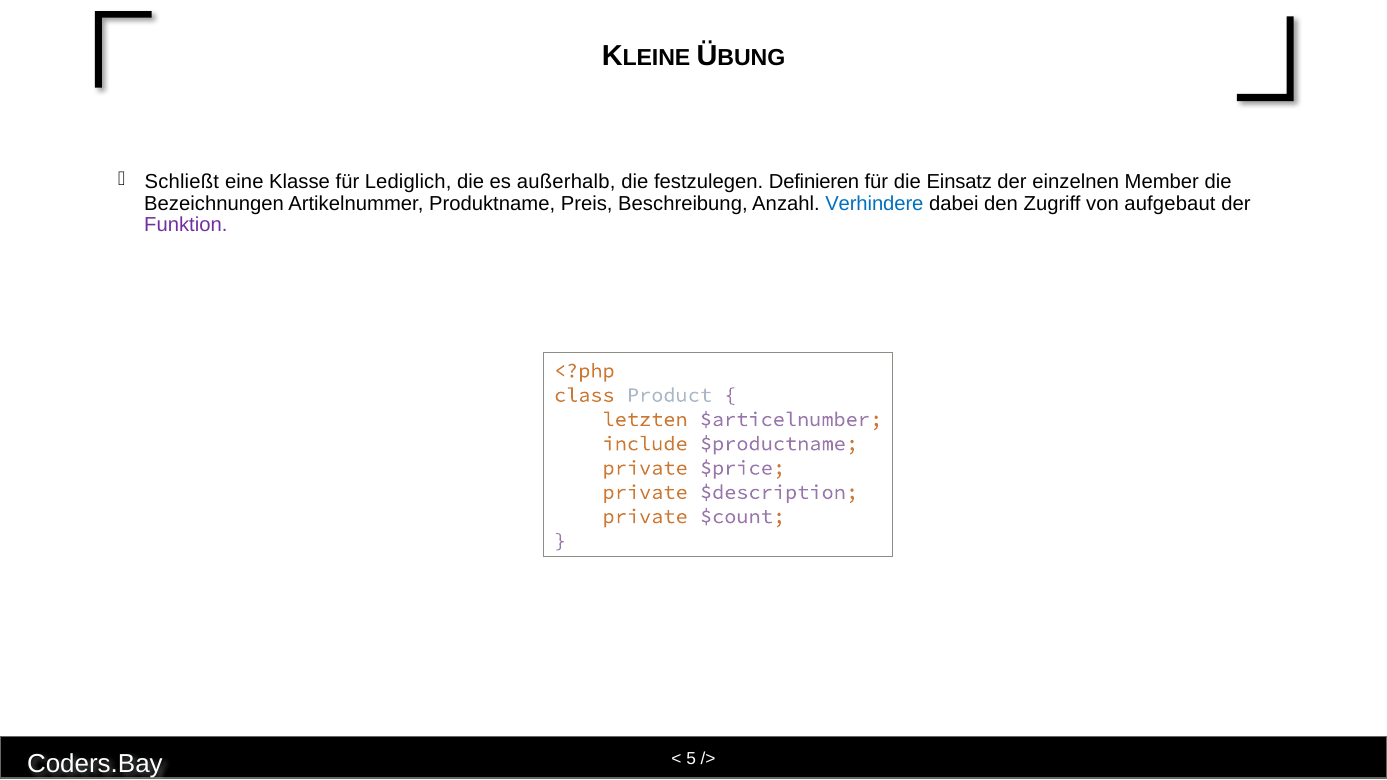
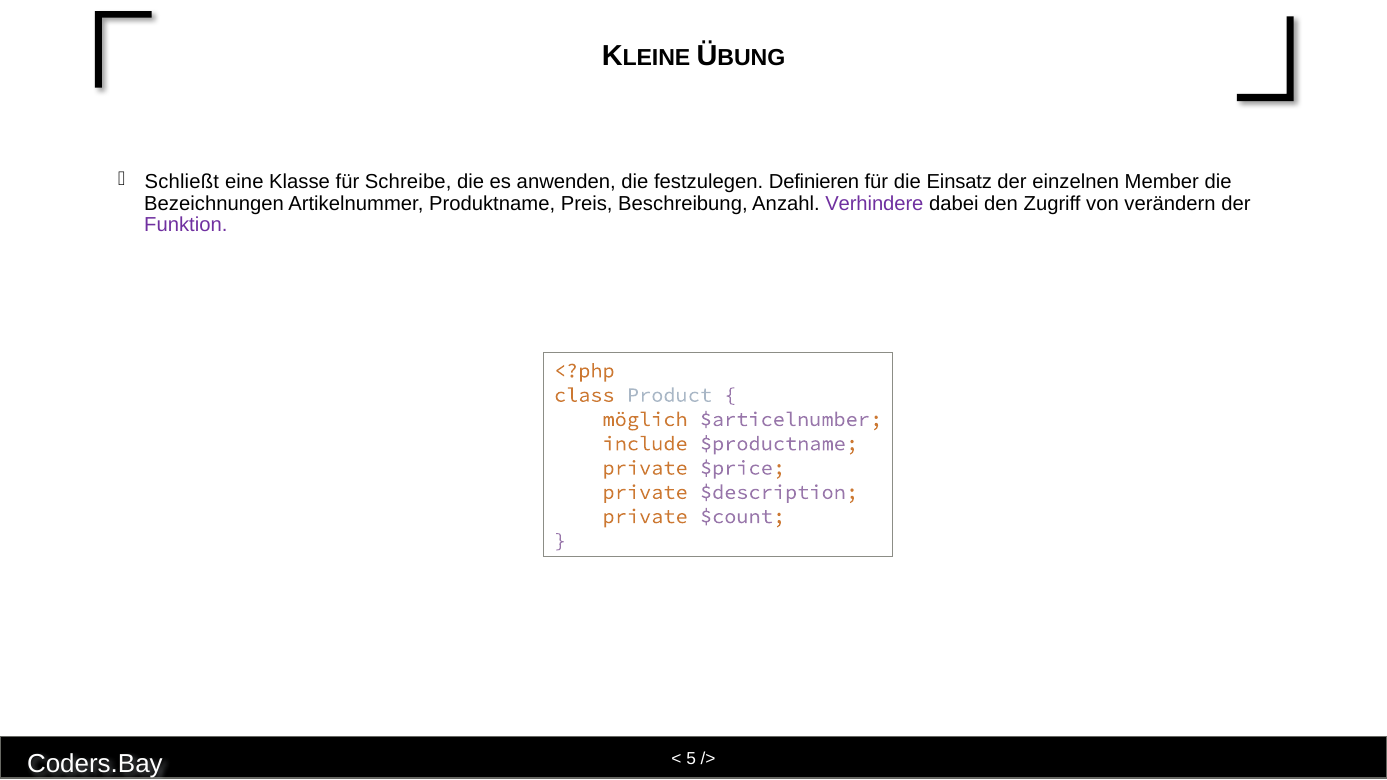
Lediglich: Lediglich -> Schreibe (408, 182)
außerhalb: außerhalb -> anwenden (566, 182)
Verhindere colour: blue -> purple (874, 203)
aufgebaut: aufgebaut -> verändern (1170, 203)
letzten: letzten -> möglich (645, 419)
